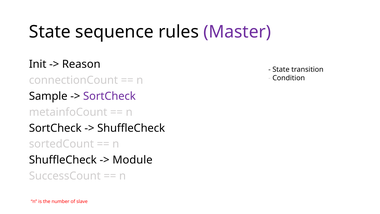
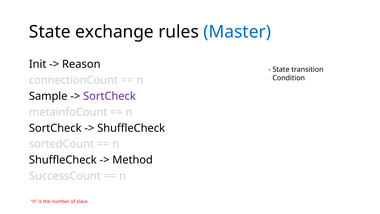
sequence: sequence -> exchange (114, 32)
Master colour: purple -> blue (237, 32)
Module: Module -> Method (133, 160)
